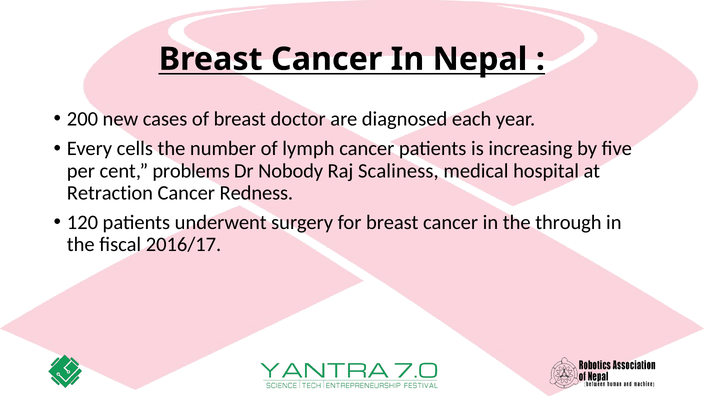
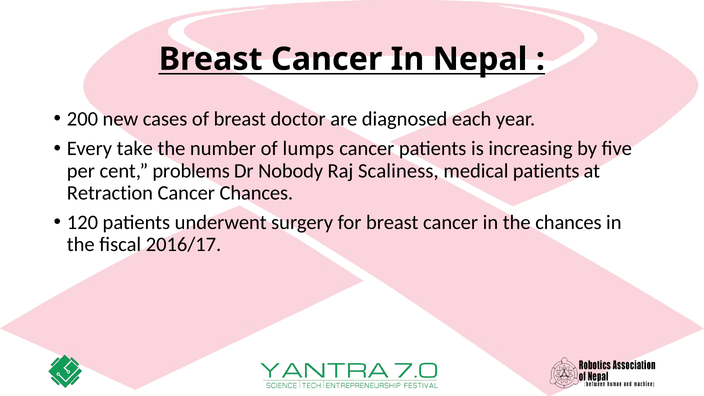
cells: cells -> take (135, 149)
lymph: lymph -> lumps (308, 149)
medical hospital: hospital -> patients (546, 171)
Cancer Redness: Redness -> Chances (256, 193)
the through: through -> chances (568, 222)
